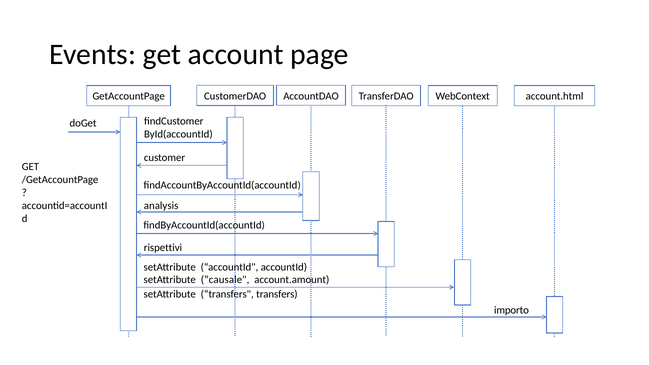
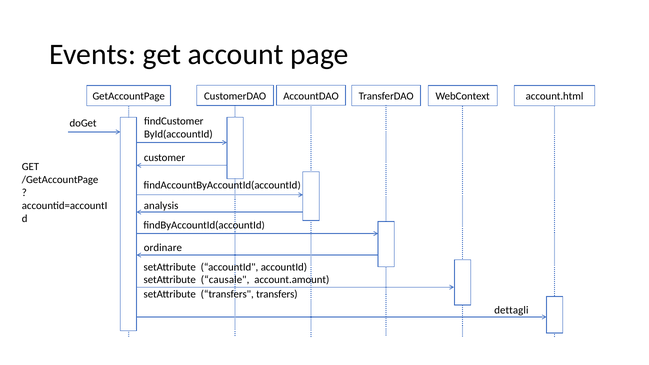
rispettivi: rispettivi -> ordinare (163, 248)
importo: importo -> dettagli (511, 310)
